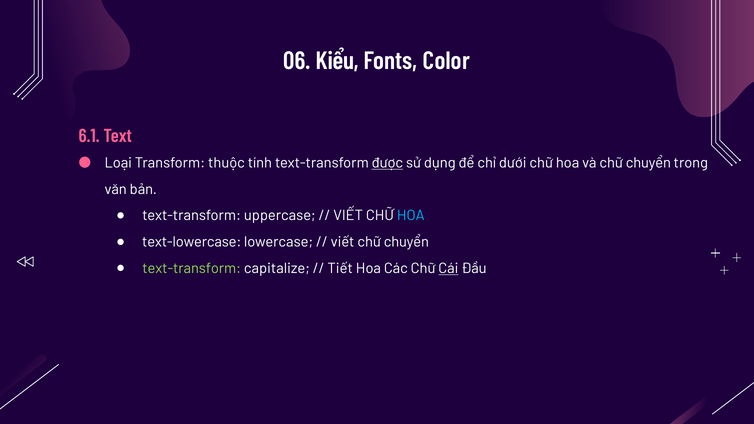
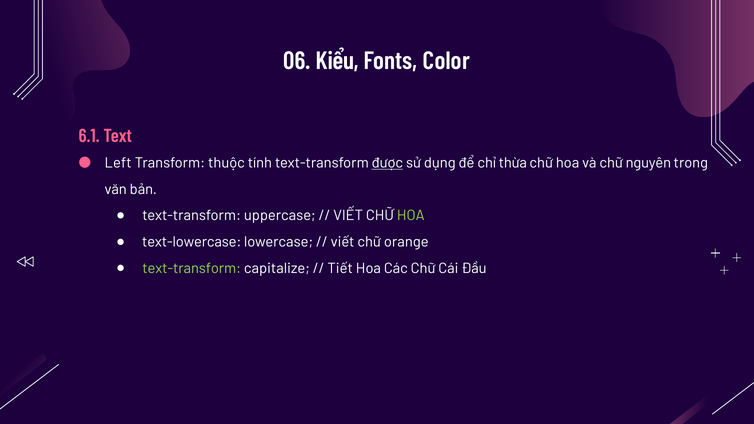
Loại: Loại -> Left (118, 163)
dưới: dưới -> thừa (513, 163)
và chữ chuyển: chuyển -> nguyên (648, 163)
HOA colour: light blue -> light green (411, 216)
viết chữ chuyển: chuyển -> orange (406, 242)
Cái underline: present -> none (448, 269)
